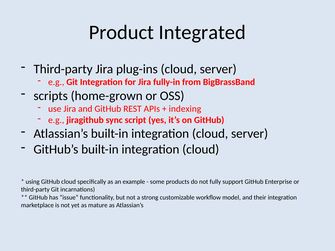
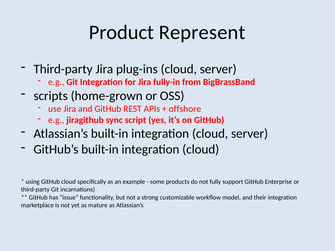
Integrated: Integrated -> Represent (202, 32)
indexing: indexing -> offshore (185, 109)
